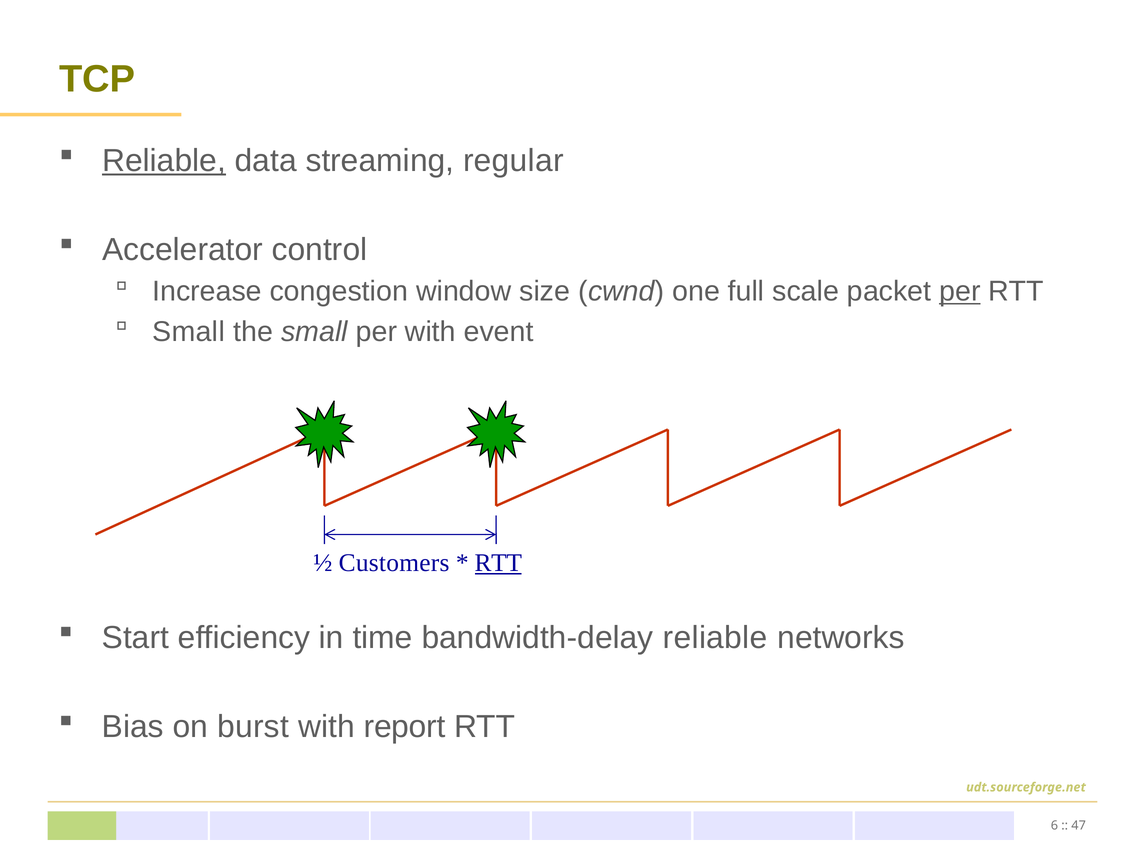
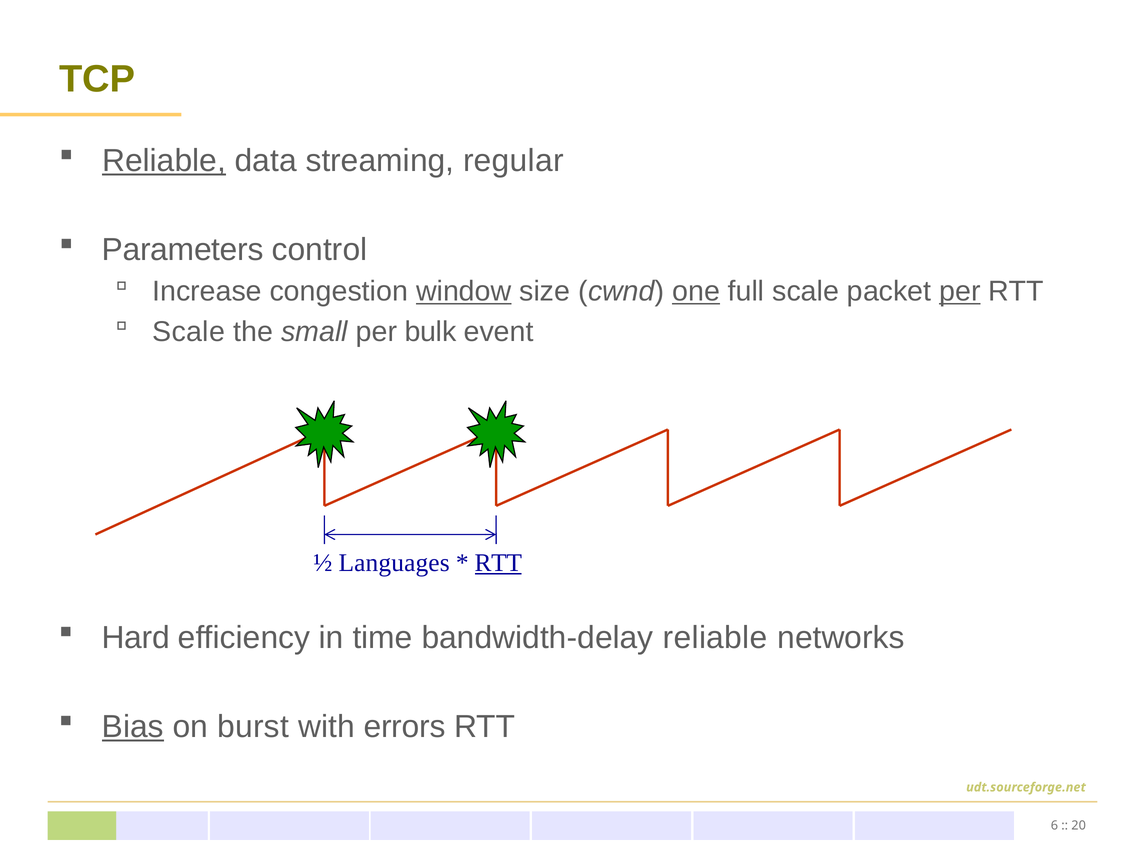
Accelerator: Accelerator -> Parameters (183, 250)
window underline: none -> present (464, 291)
one underline: none -> present (696, 291)
Small: Small -> Scale (189, 332)
per with: with -> bulk (431, 332)
Customers: Customers -> Languages (394, 563)
Start: Start -> Hard (136, 638)
Bias underline: none -> present (133, 727)
report: report -> errors (405, 727)
47: 47 -> 20 (1079, 825)
